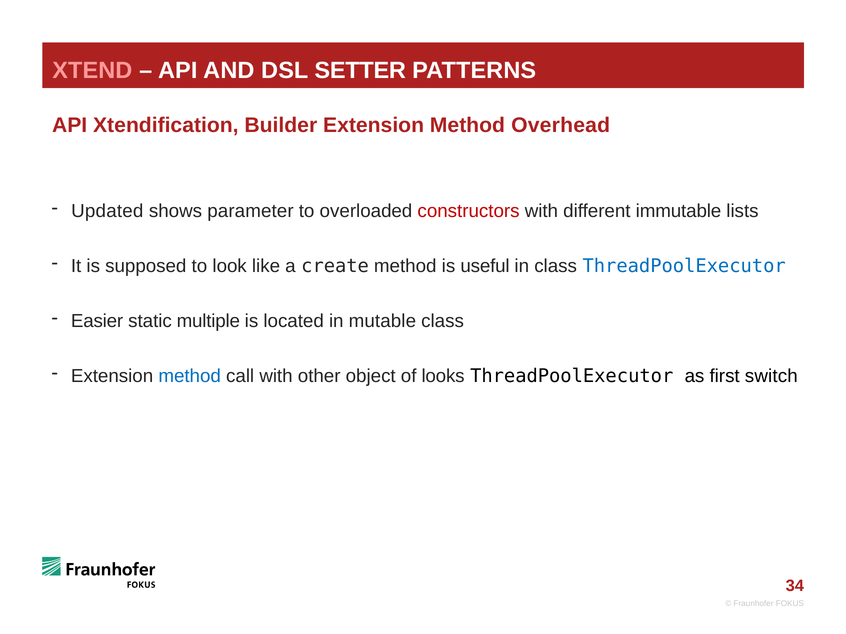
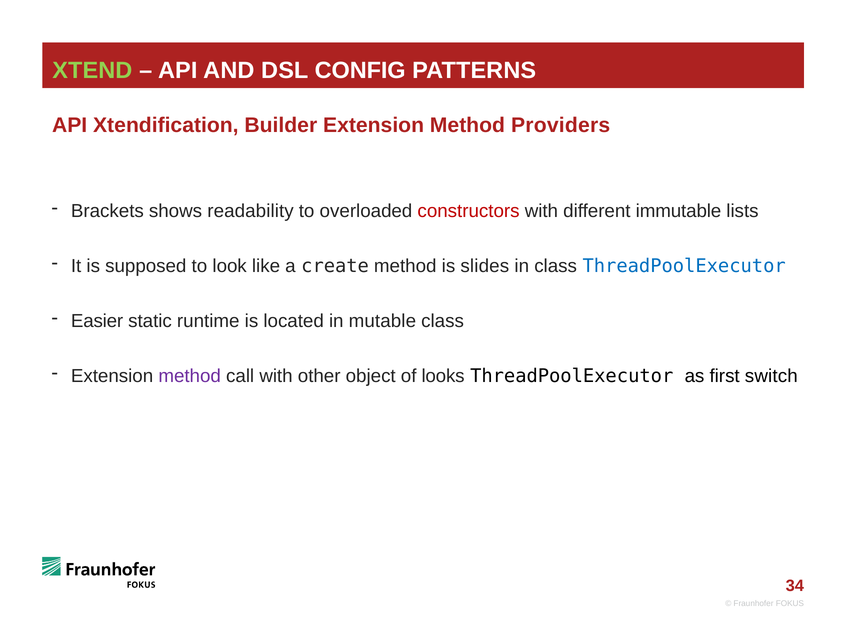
XTEND colour: pink -> light green (92, 70)
SETTER: SETTER -> CONFIG (360, 70)
Overhead: Overhead -> Providers (561, 125)
Updated: Updated -> Brackets (107, 211)
parameter: parameter -> readability (250, 211)
useful: useful -> slides (485, 266)
multiple: multiple -> runtime (208, 321)
method colour: blue -> purple (190, 376)
